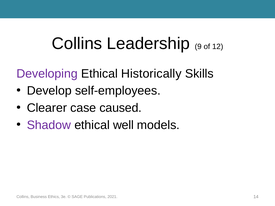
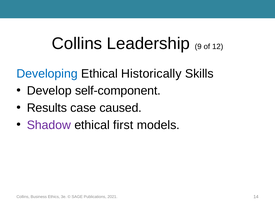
Developing colour: purple -> blue (47, 74)
self-employees: self-employees -> self-component (118, 91)
Clearer: Clearer -> Results (47, 108)
well: well -> first (123, 125)
